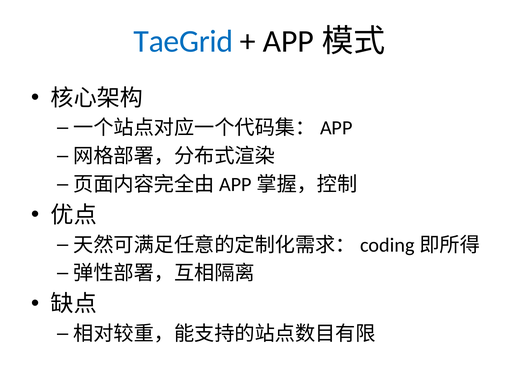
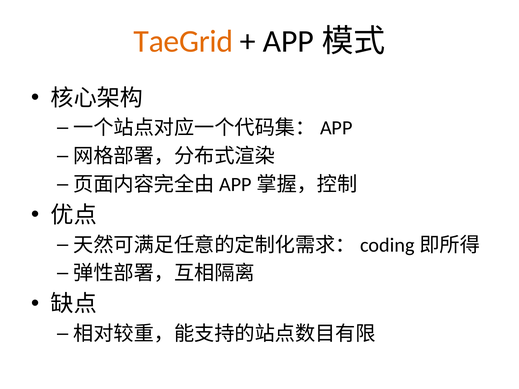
TaeGrid colour: blue -> orange (183, 41)
